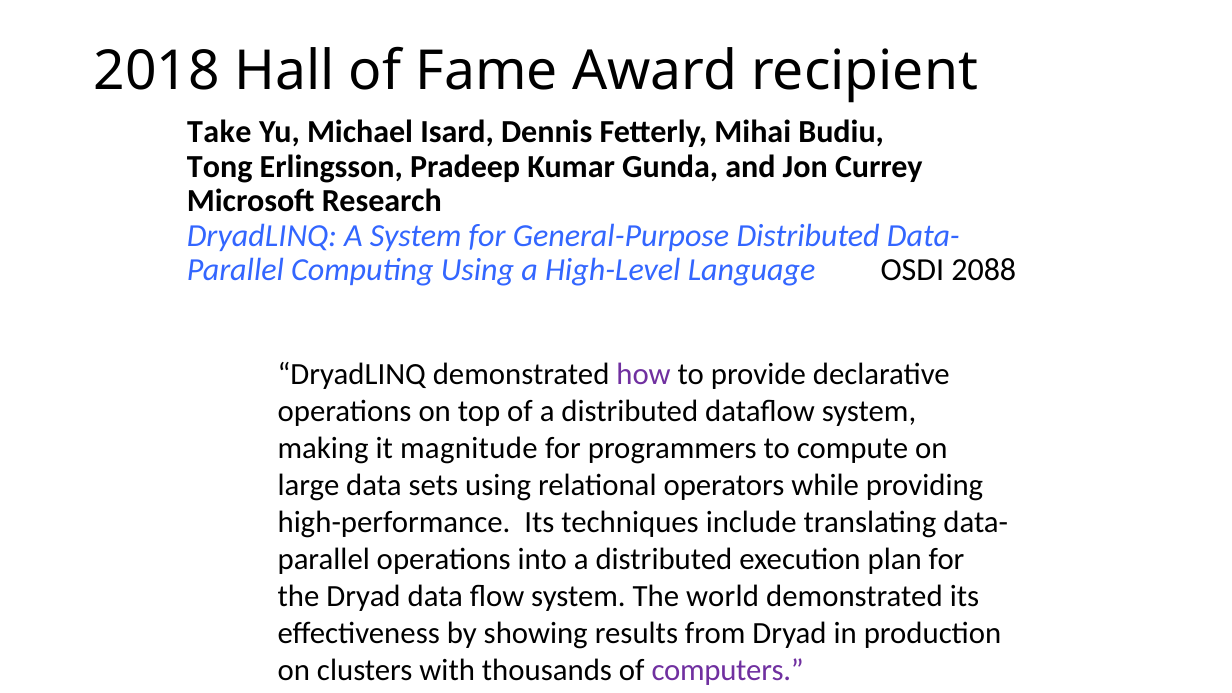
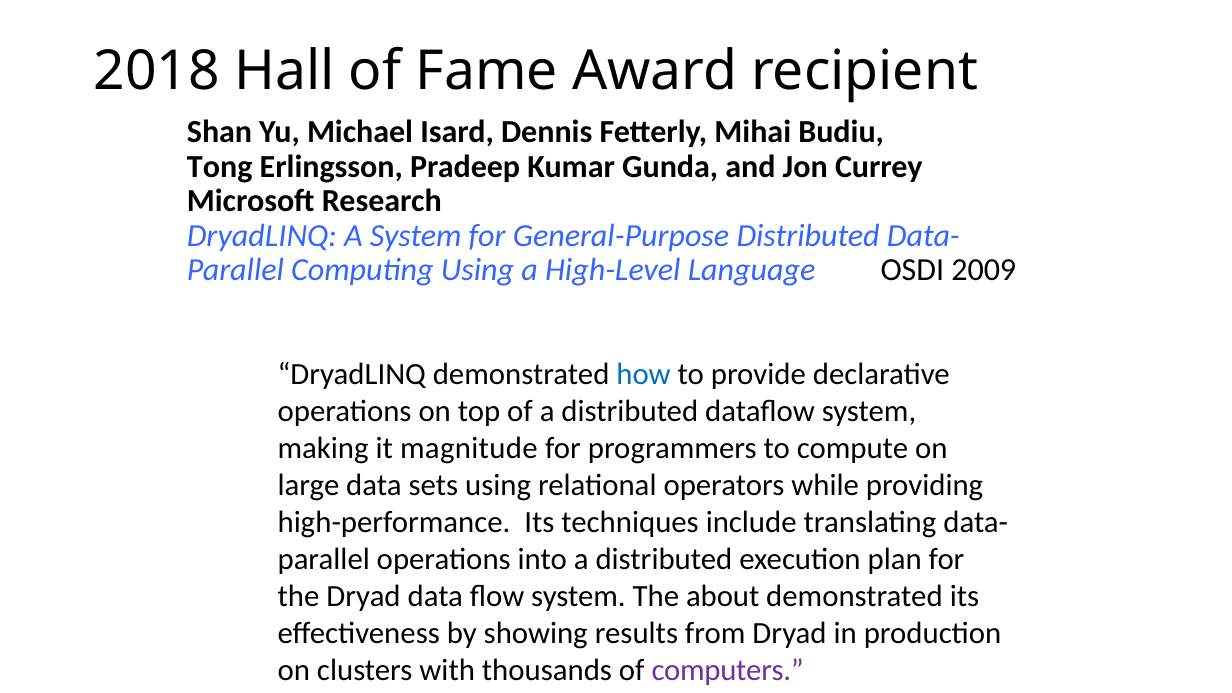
Take: Take -> Shan (220, 132)
2088: 2088 -> 2009 (984, 270)
how colour: purple -> blue (644, 375)
world: world -> about (723, 596)
